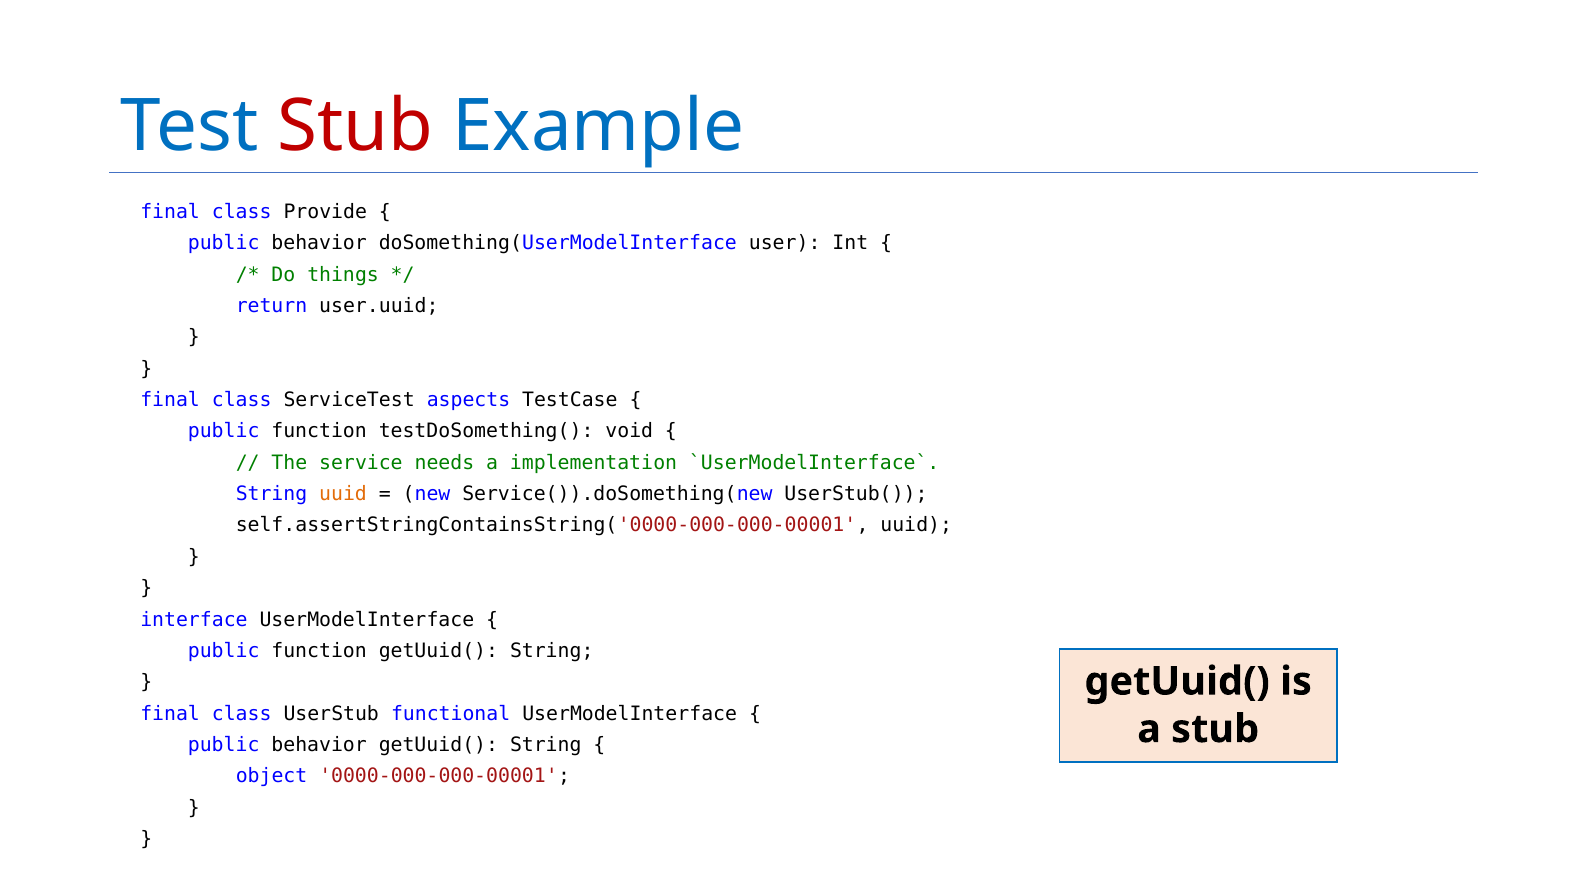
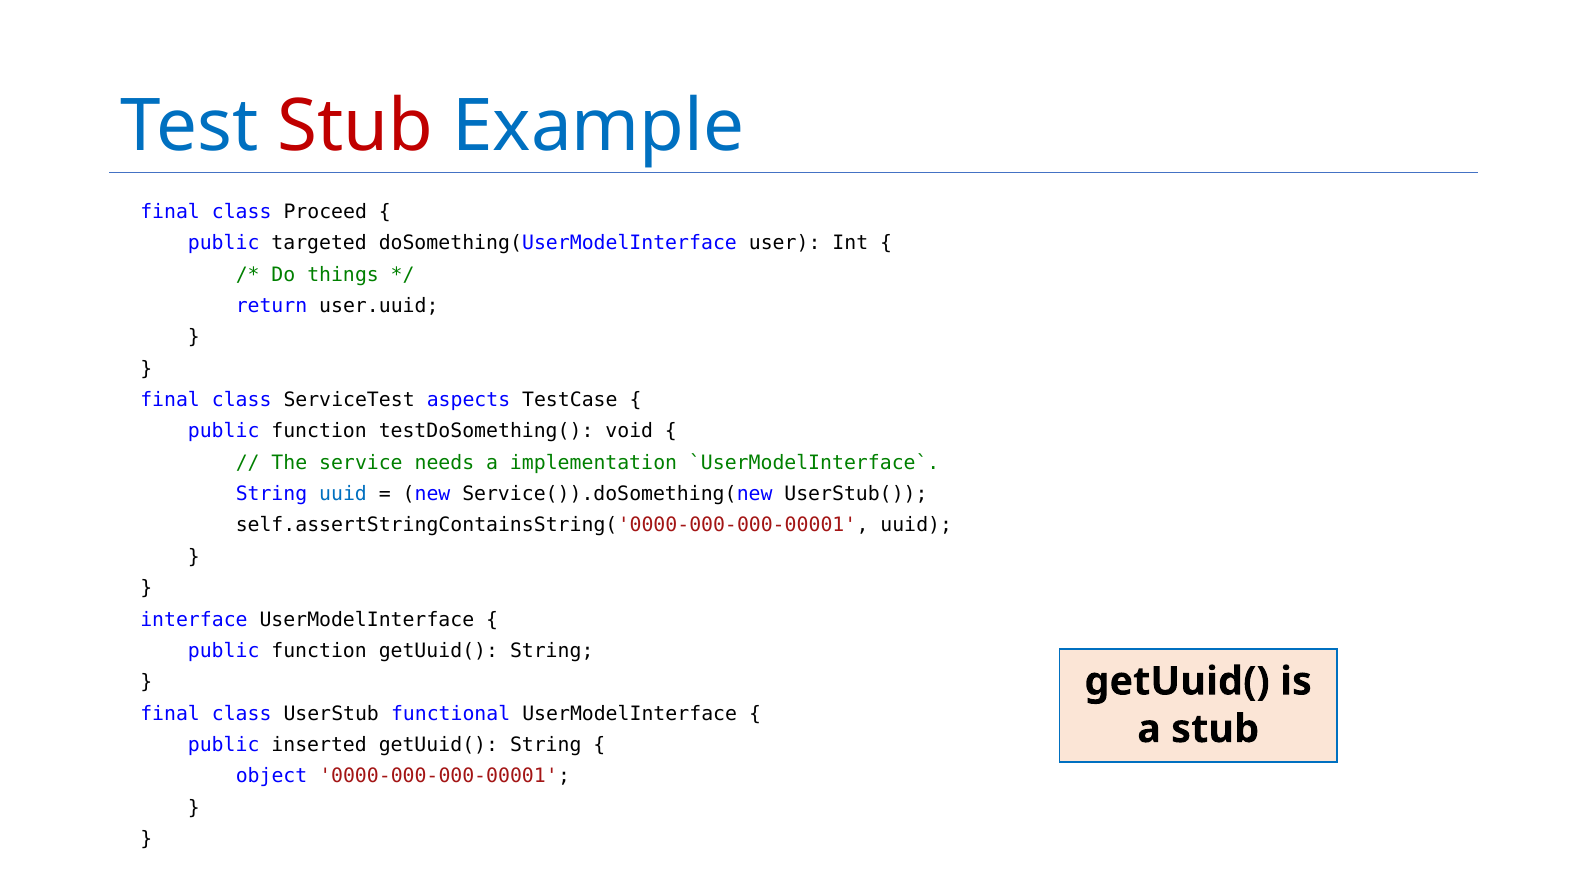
Provide: Provide -> Proceed (325, 212)
behavior: behavior -> targeted (319, 243)
uuid colour: orange -> blue (343, 494)
behavior: behavior -> inserted (319, 745)
